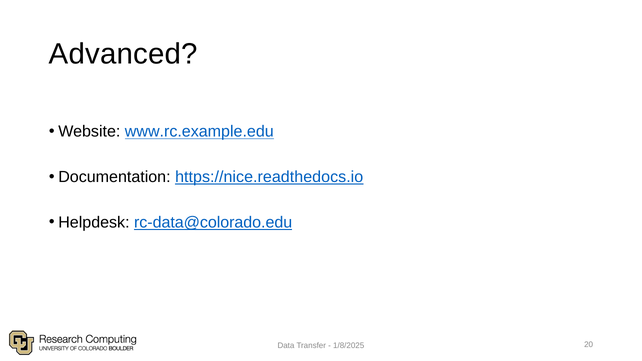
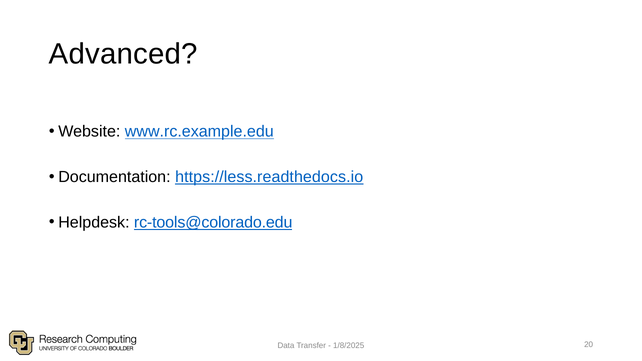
https://nice.readthedocs.io: https://nice.readthedocs.io -> https://less.readthedocs.io (269, 177)
rc-data@colorado.edu: rc-data@colorado.edu -> rc-tools@colorado.edu (213, 222)
